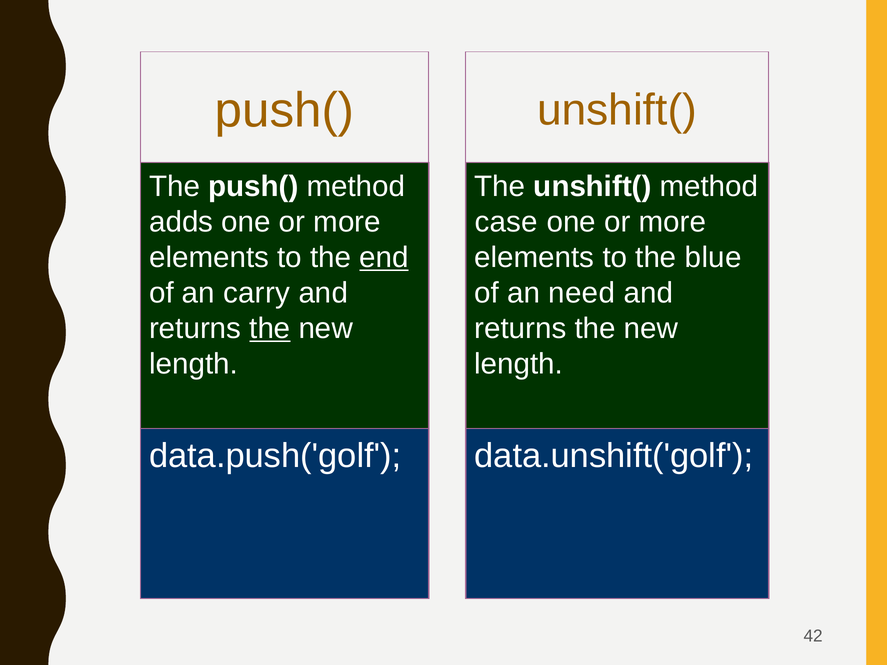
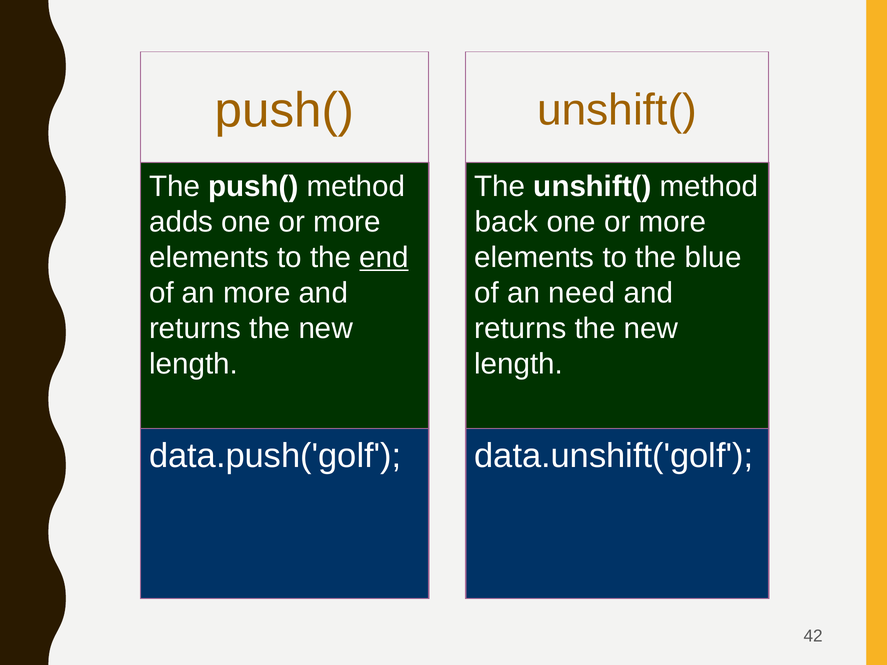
case: case -> back (506, 222)
an carry: carry -> more (257, 293)
the underline: present -> none (270, 329)
